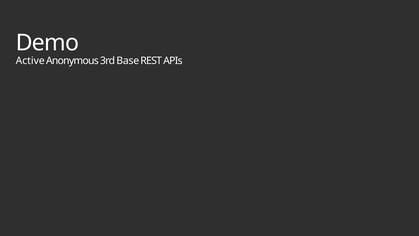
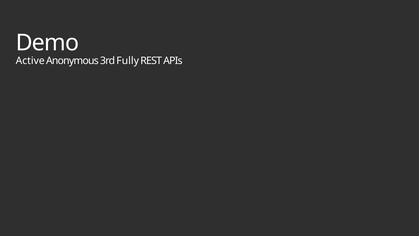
Base: Base -> Fully (128, 61)
